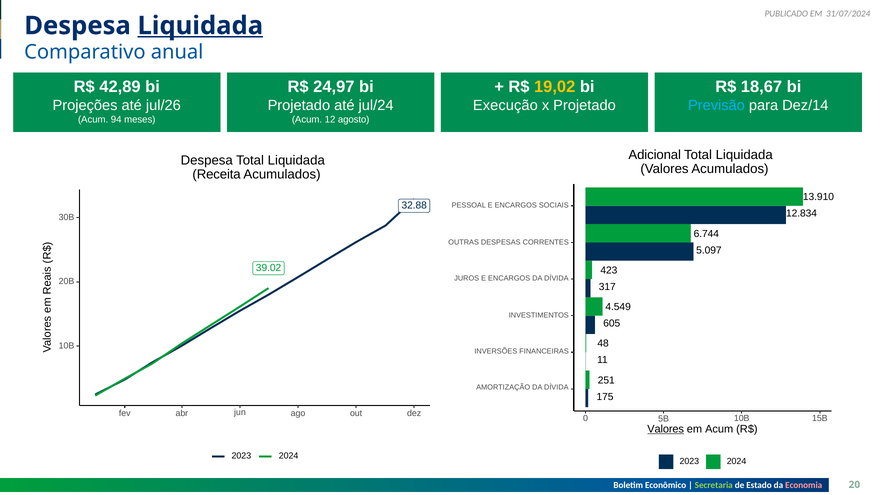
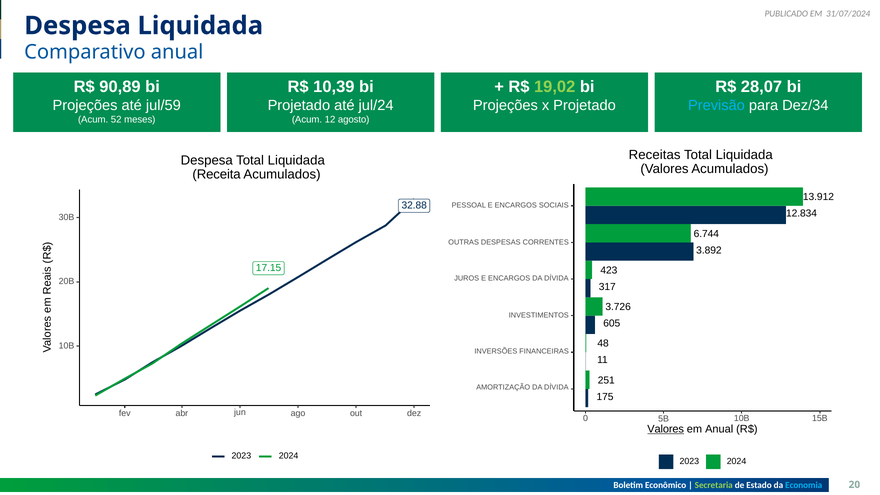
Liquidada underline: present -> none (200, 26)
42,89: 42,89 -> 90,89 (120, 87)
24,97: 24,97 -> 10,39 (334, 87)
19,02 colour: yellow -> light green (555, 87)
18,67: 18,67 -> 28,07 (762, 87)
jul/26: jul/26 -> jul/59 (163, 106)
Execução: Execução -> Projeções (505, 106)
Dez/14: Dez/14 -> Dez/34 (805, 106)
94: 94 -> 52 (116, 120)
Adicional: Adicional -> Receitas (655, 155)
13.910: 13.910 -> 13.912 (818, 197)
5.097: 5.097 -> 3.892 (709, 250)
39.02: 39.02 -> 17.15 (269, 268)
4.549: 4.549 -> 3.726 (618, 307)
em Acum: Acum -> Anual (719, 429)
Economia colour: pink -> light blue (804, 485)
